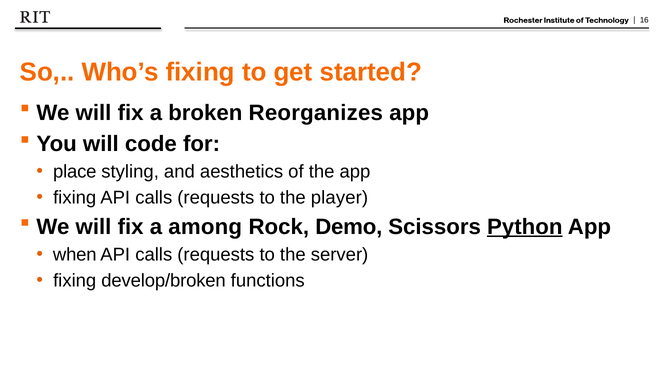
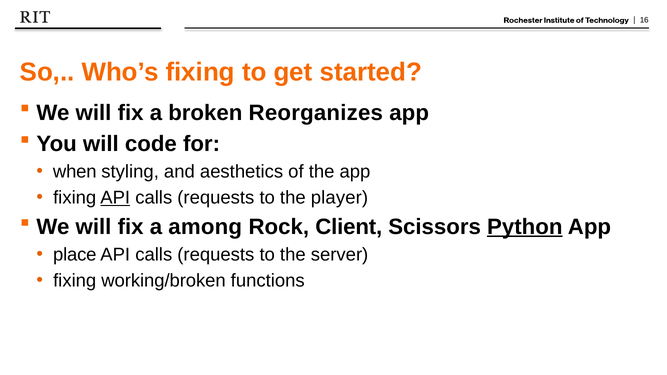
place: place -> when (75, 172)
API underline: none -> present (115, 198)
Demo: Demo -> Client (349, 227)
when: when -> place (75, 255)
develop/broken: develop/broken -> working/broken (164, 281)
